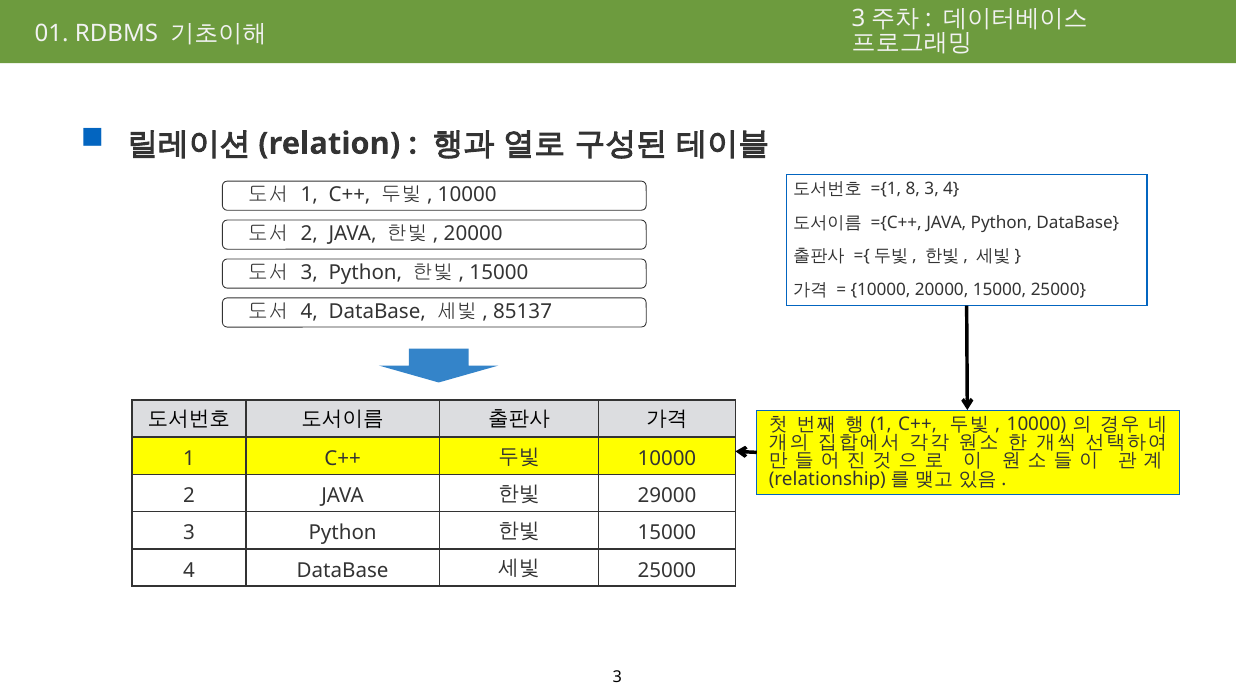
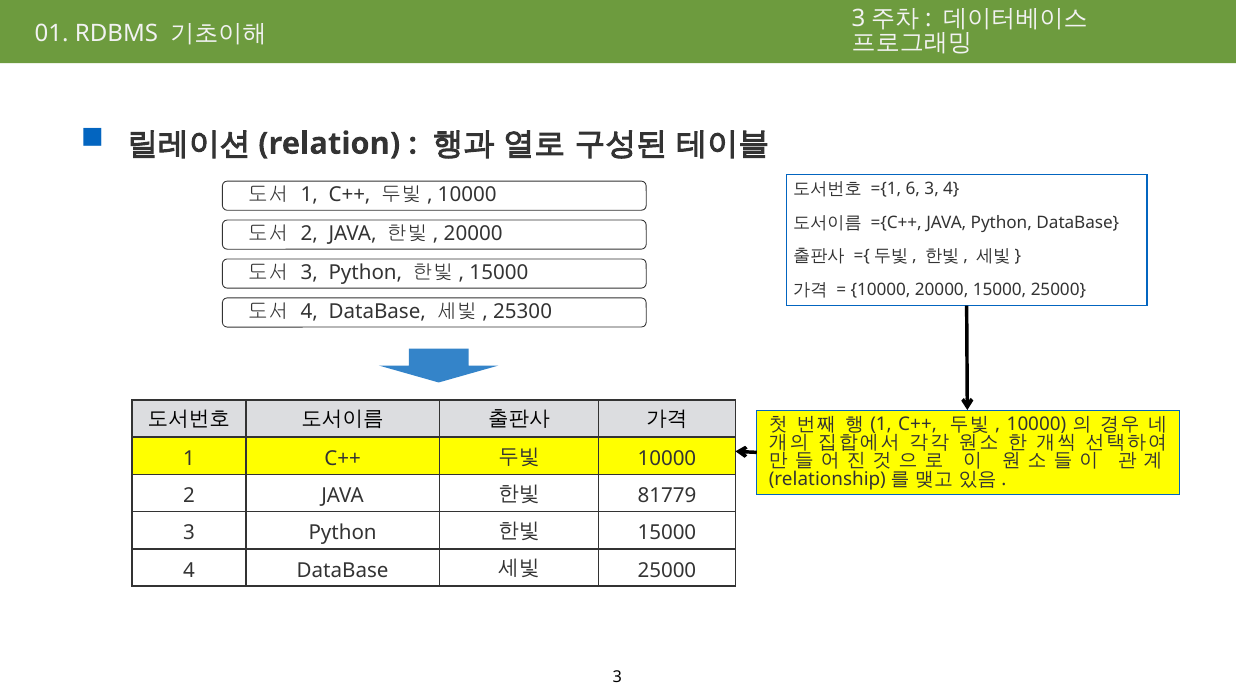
8: 8 -> 6 (913, 189)
85137: 85137 -> 25300 (523, 312)
29000: 29000 -> 81779 (667, 496)
